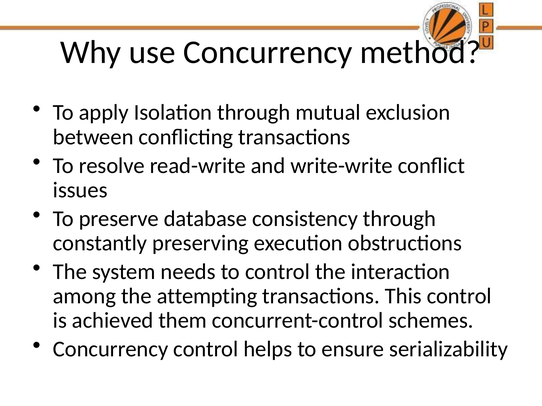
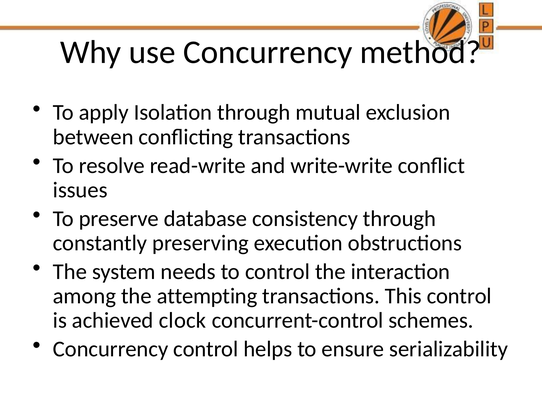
them: them -> clock (183, 321)
